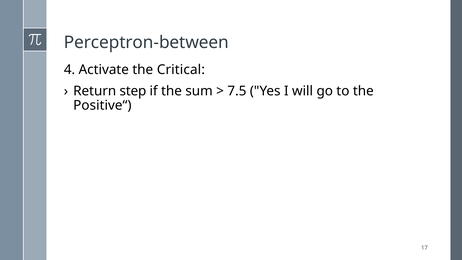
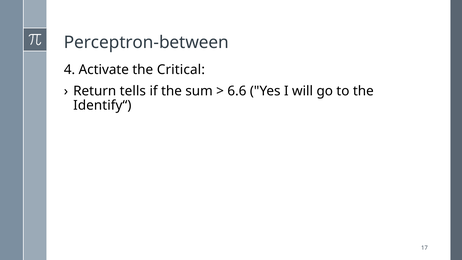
step: step -> tells (133, 91)
7.5: 7.5 -> 6.6 (237, 91)
Positive“: Positive“ -> Identify“ (102, 105)
